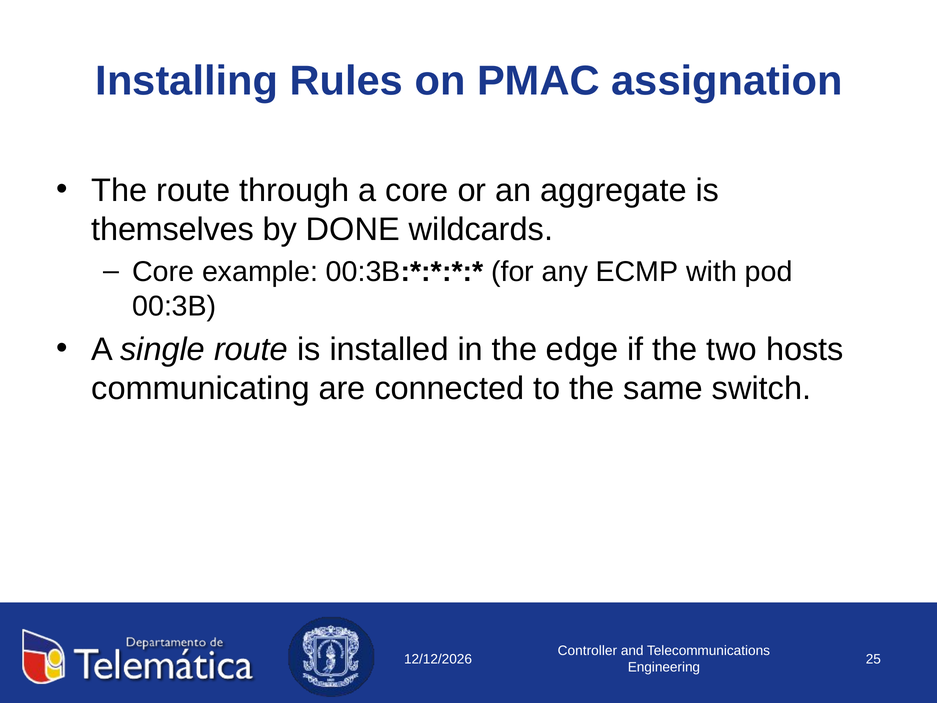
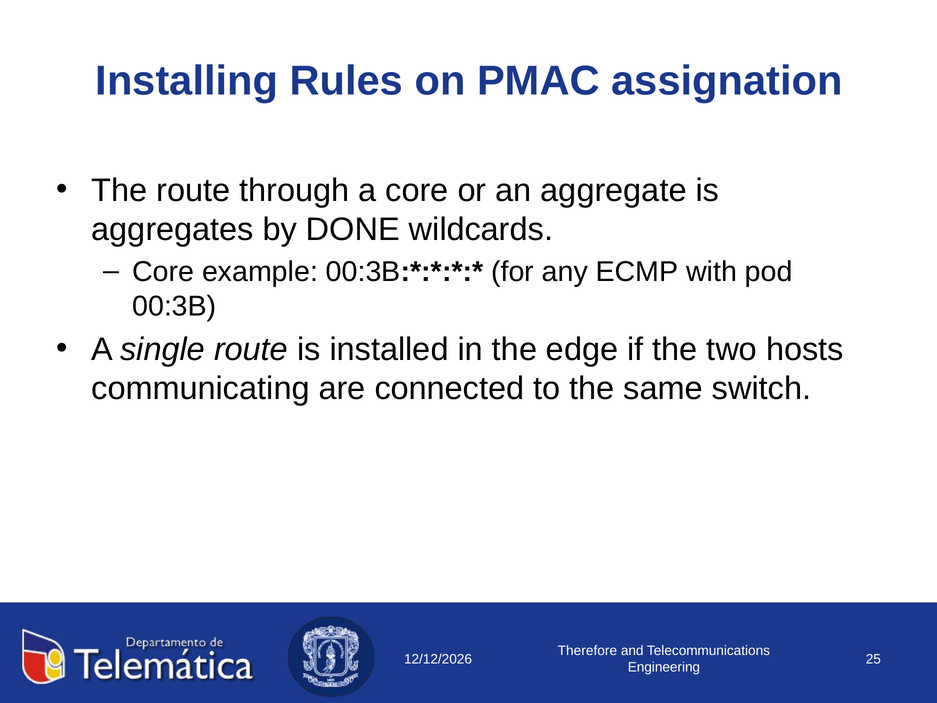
themselves: themselves -> aggregates (173, 229)
Controller: Controller -> Therefore (587, 651)
